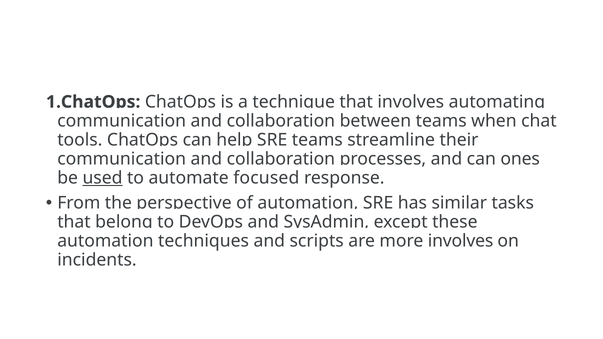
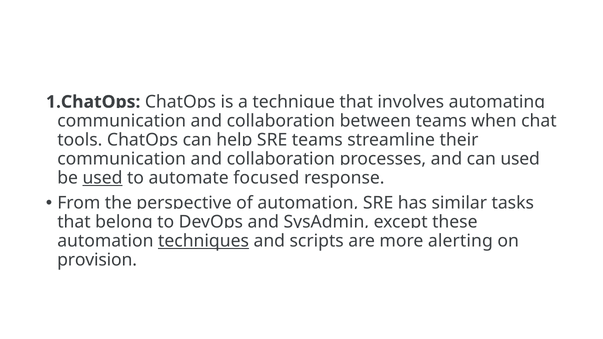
can ones: ones -> used (520, 159)
techniques underline: none -> present (204, 241)
more involves: involves -> alerting (460, 241)
incidents: incidents -> provision (97, 260)
